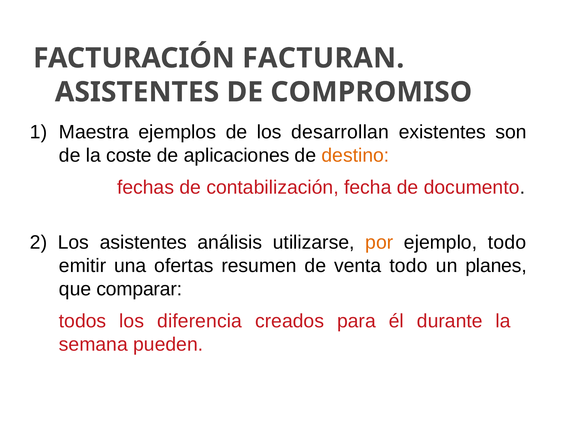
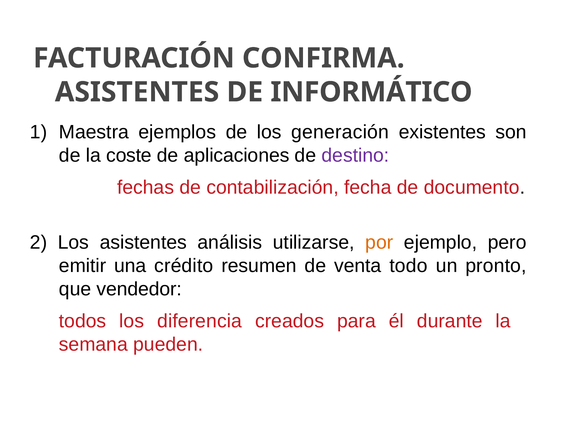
FACTURAN: FACTURAN -> CONFIRMA (323, 58)
COMPROMISO: COMPROMISO -> INFORMÁTICO (371, 92)
desarrollan: desarrollan -> generación (340, 132)
destino colour: orange -> purple (355, 155)
ejemplo todo: todo -> pero (507, 242)
ofertas: ofertas -> crédito (184, 266)
planes: planes -> pronto (496, 266)
comparar: comparar -> vendedor (139, 289)
